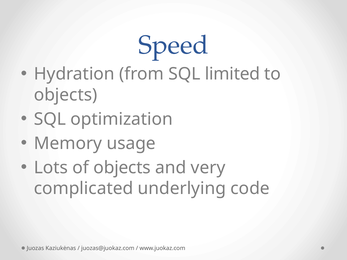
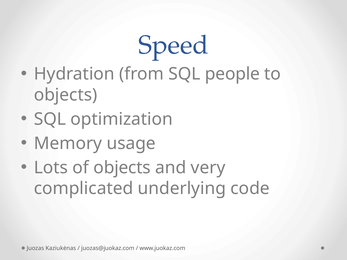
limited: limited -> people (232, 74)
